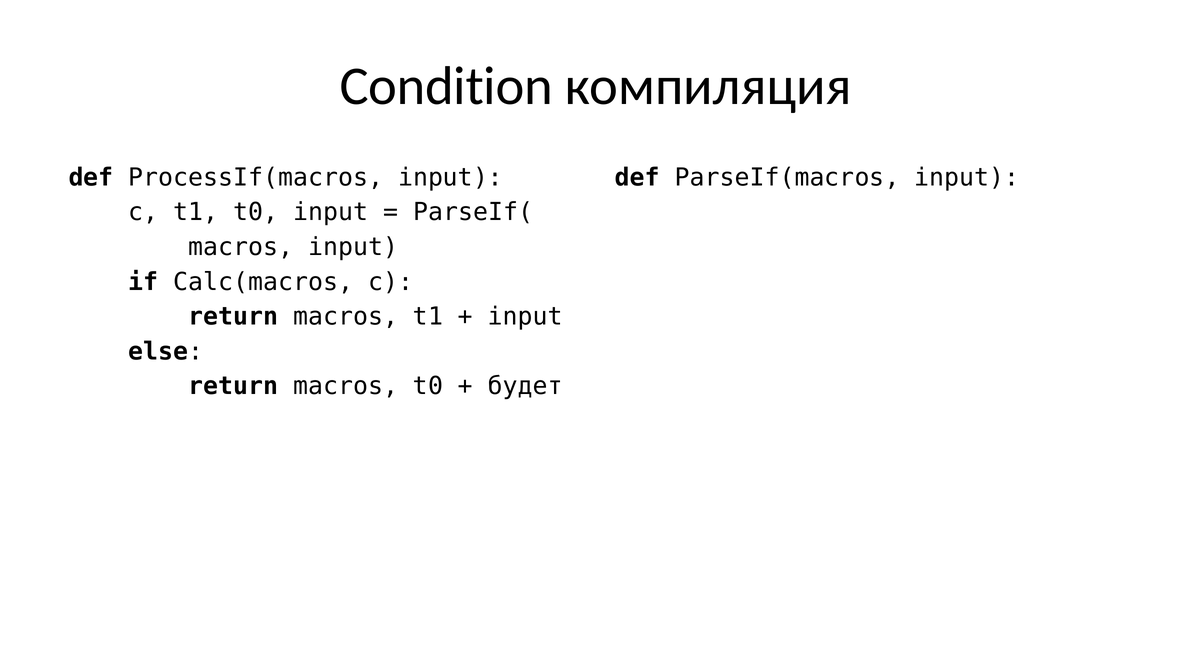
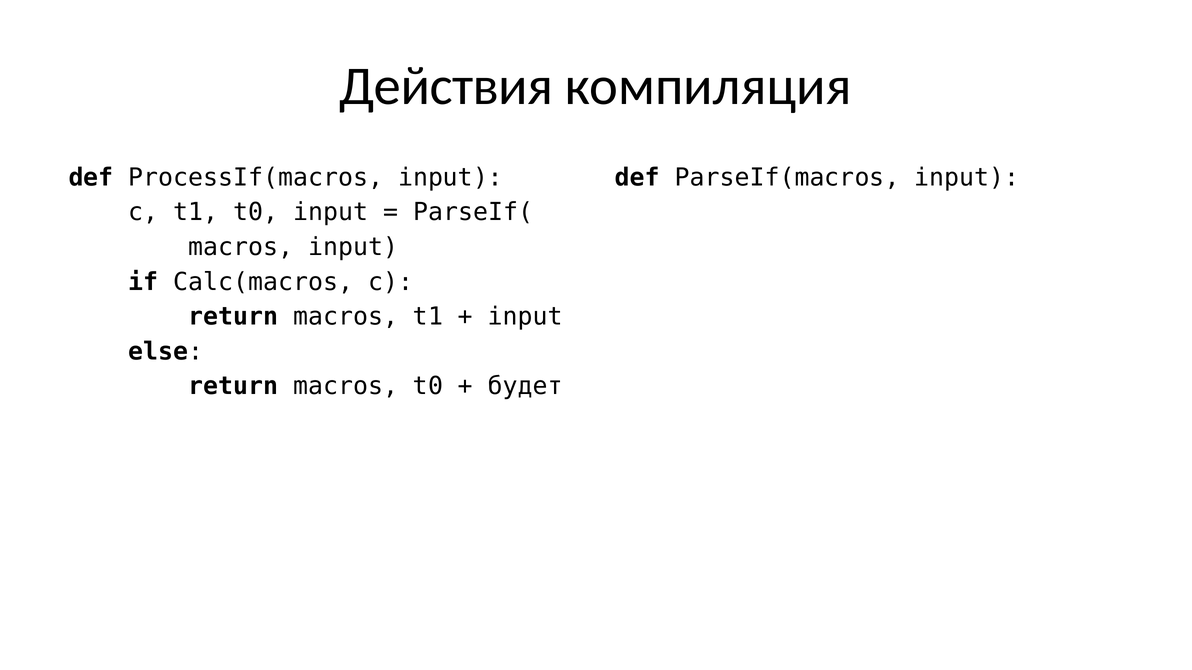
Condition: Condition -> Действия (446, 87)
